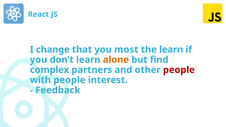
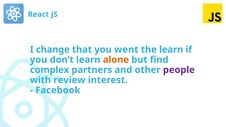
most: most -> went (126, 50)
people colour: red -> purple (179, 70)
with people: people -> review (69, 80)
Feedback: Feedback -> Facebook (58, 90)
